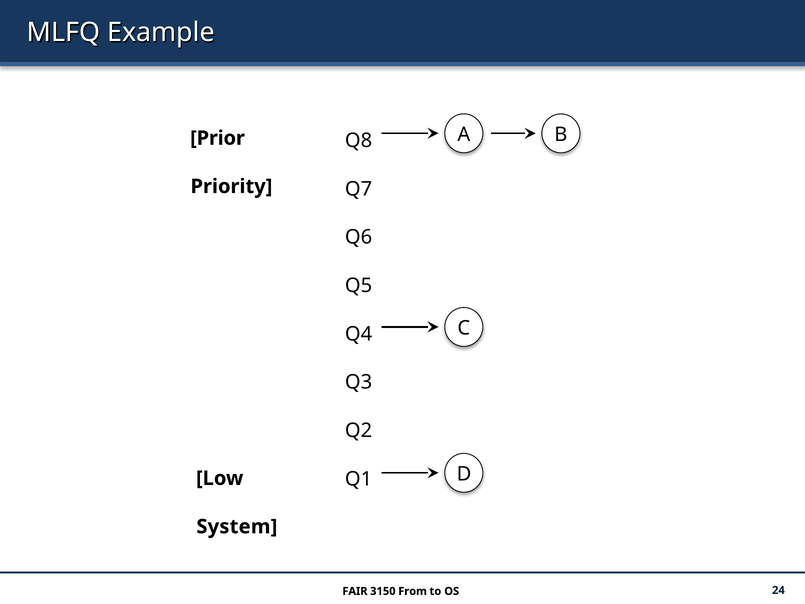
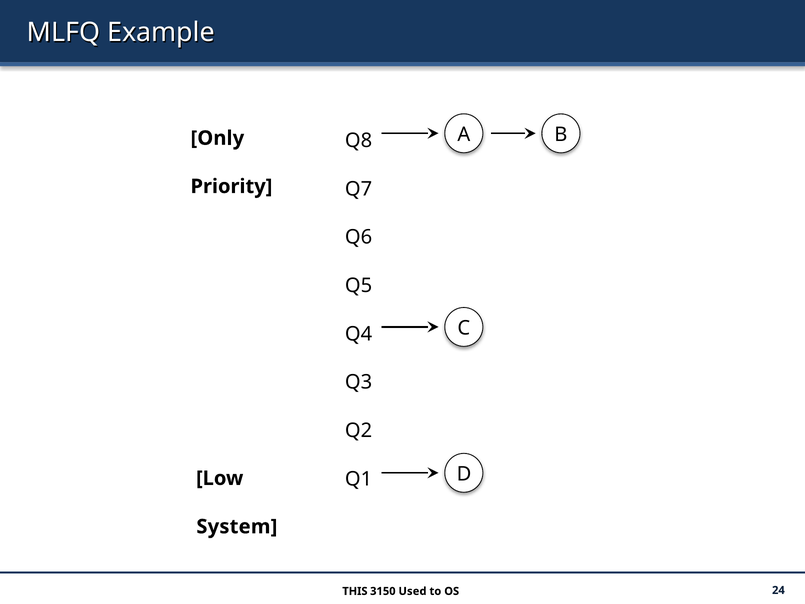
Prior: Prior -> Only (217, 138)
FAIR: FAIR -> THIS (355, 591)
From: From -> Used (412, 591)
